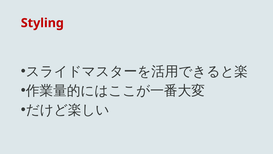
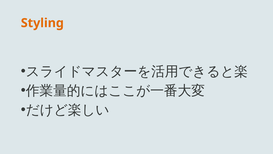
Styling colour: red -> orange (42, 23)
